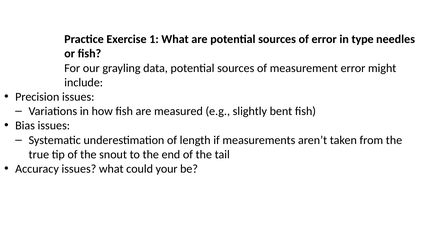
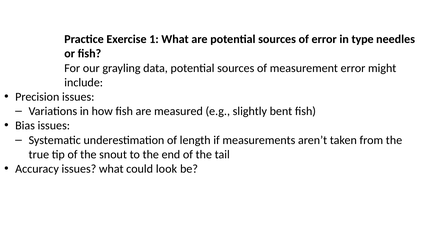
your: your -> look (166, 169)
